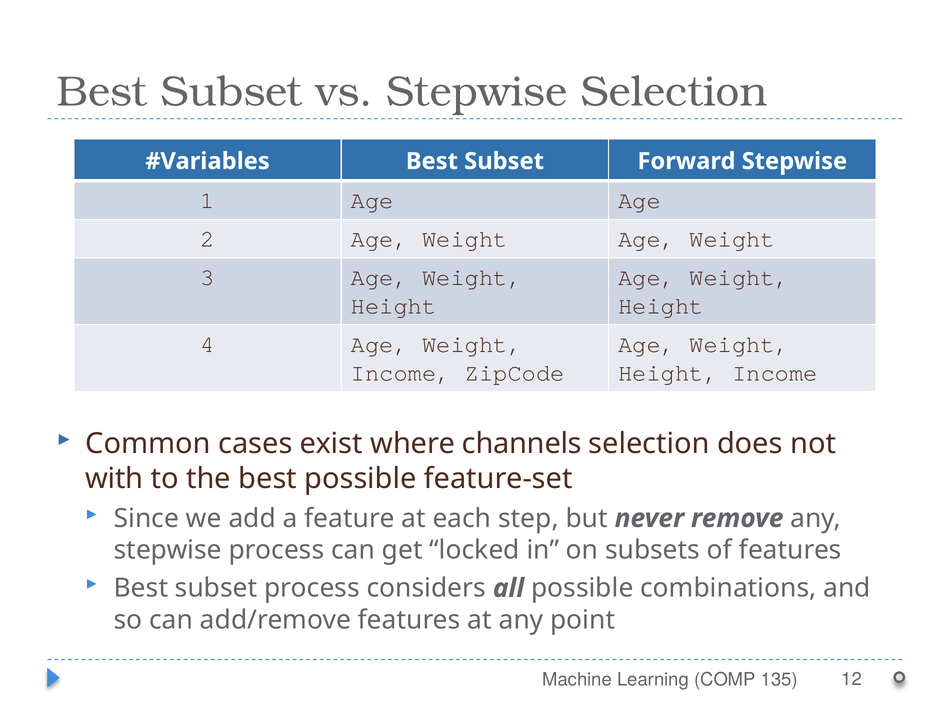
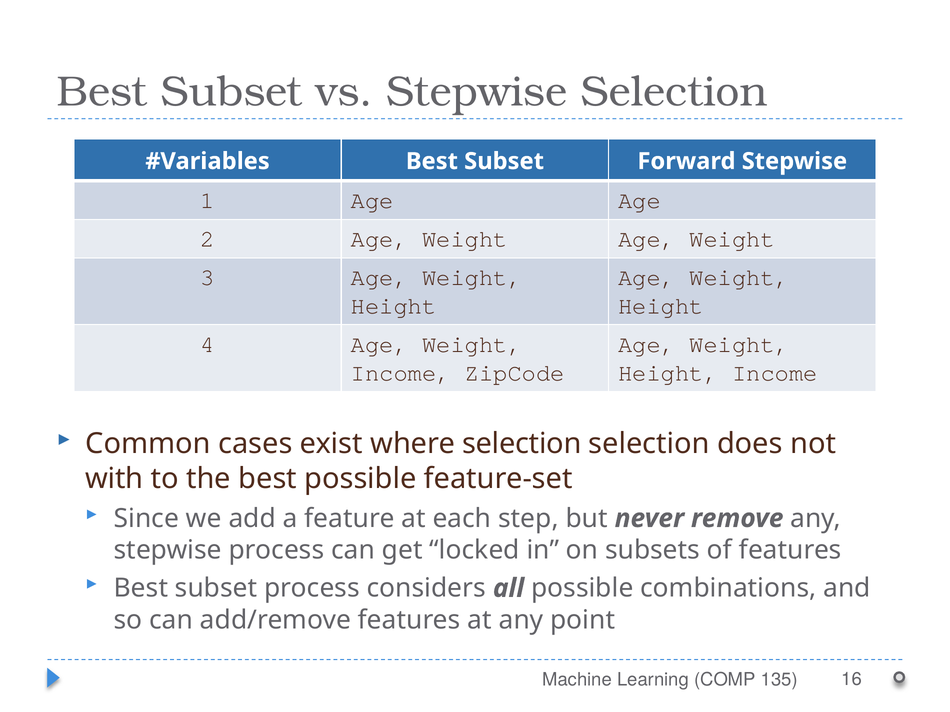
where channels: channels -> selection (522, 444)
12: 12 -> 16 (852, 680)
